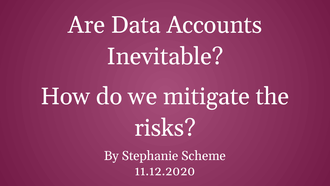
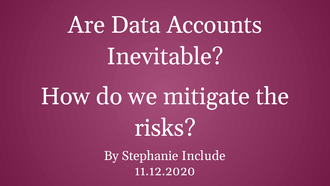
Scheme: Scheme -> Include (204, 155)
